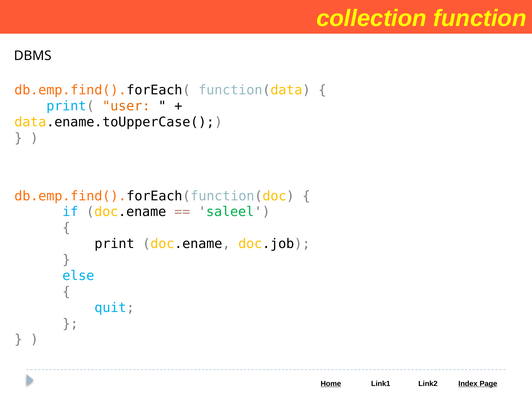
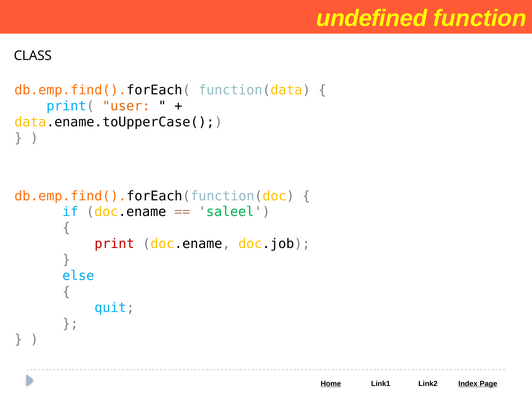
collection: collection -> undefined (372, 18)
DBMS: DBMS -> CLASS (33, 56)
print colour: black -> red (114, 244)
